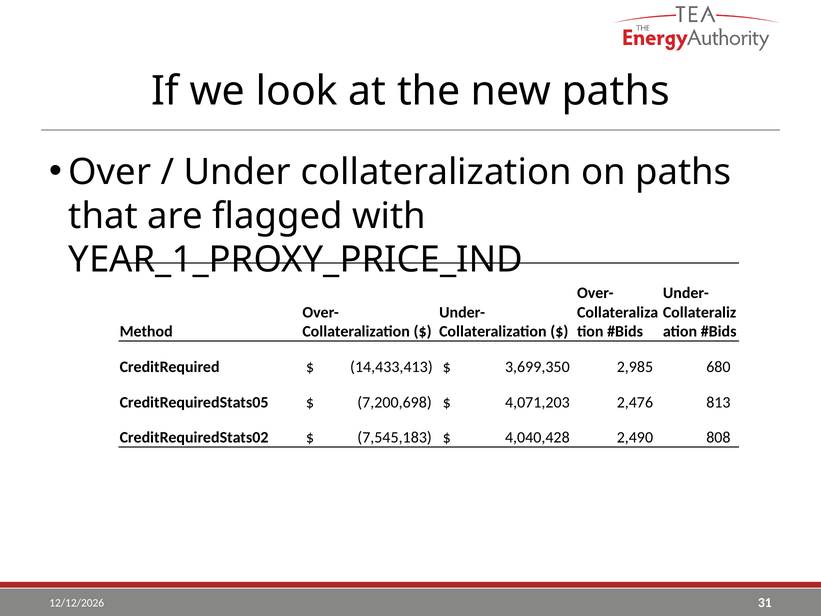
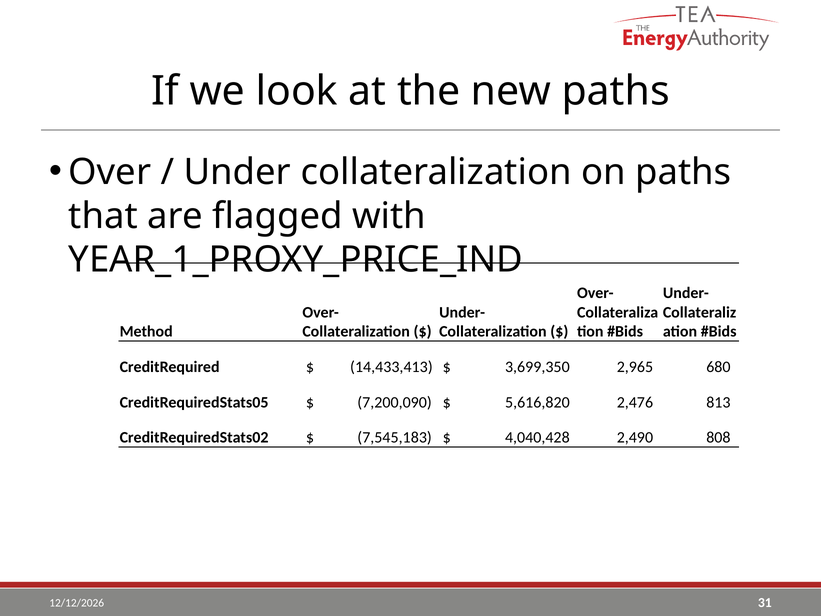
2,985: 2,985 -> 2,965 (635, 367)
7,200,698: 7,200,698 -> 7,200,090 (395, 402)
4,071,203: 4,071,203 -> 5,616,820 (537, 402)
